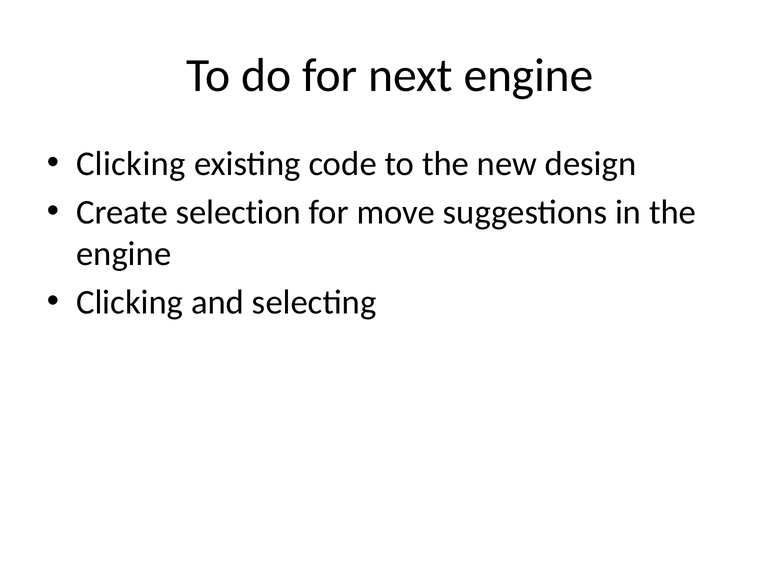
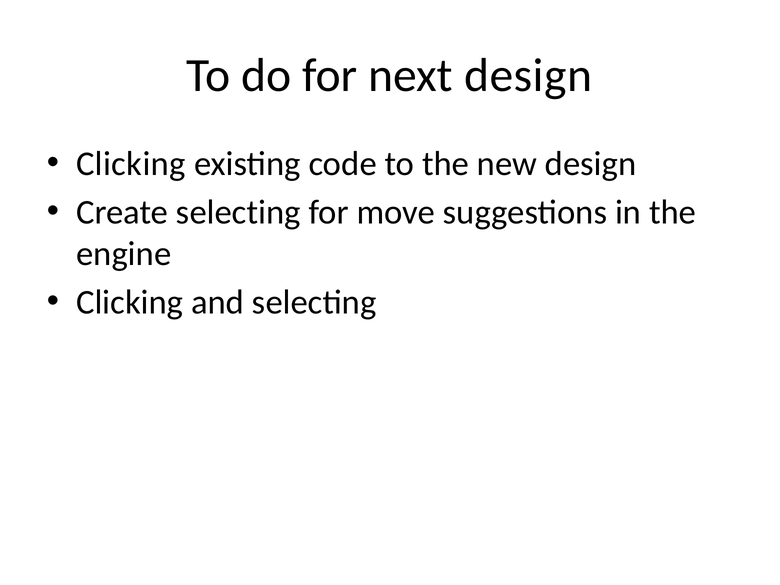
next engine: engine -> design (528, 76)
Create selection: selection -> selecting (238, 212)
